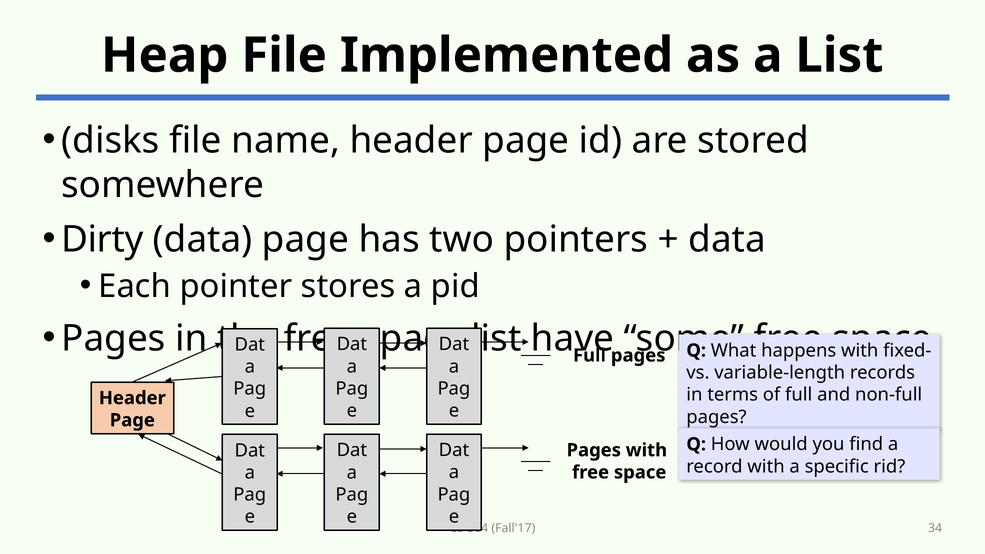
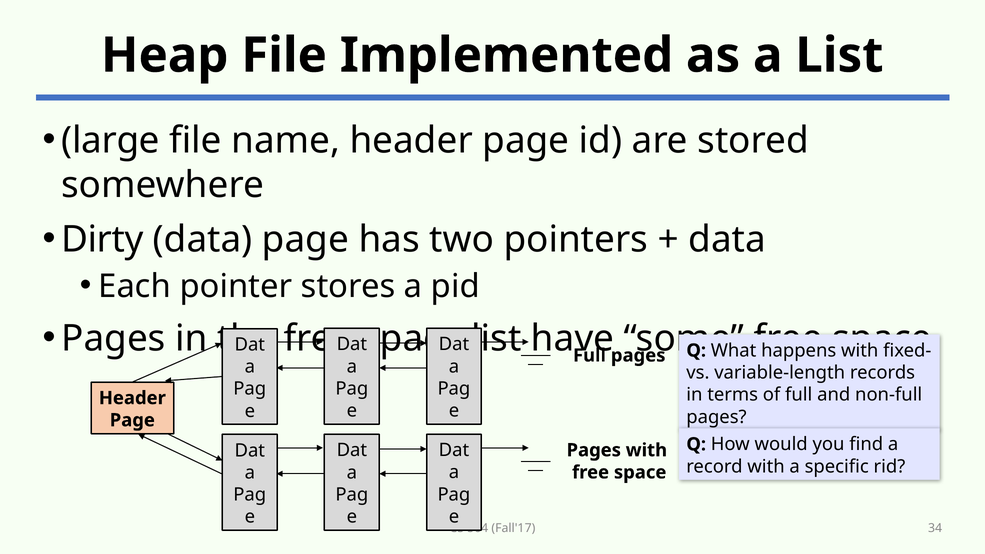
disks: disks -> large (111, 141)
